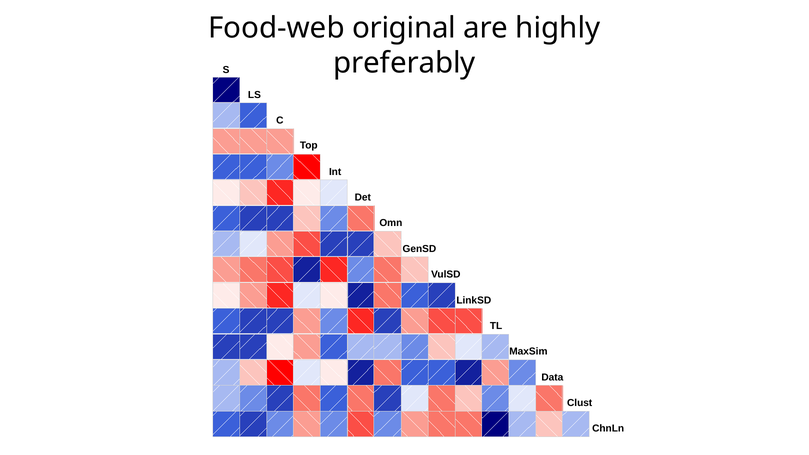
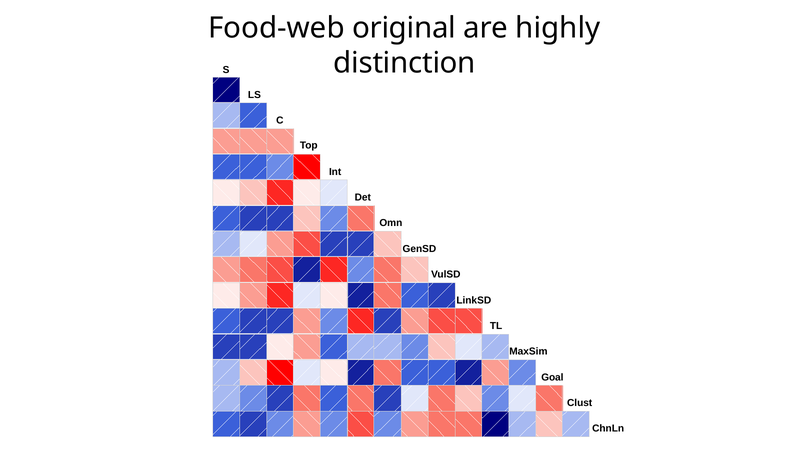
preferably: preferably -> distinction (405, 63)
Data: Data -> Goal (552, 377)
